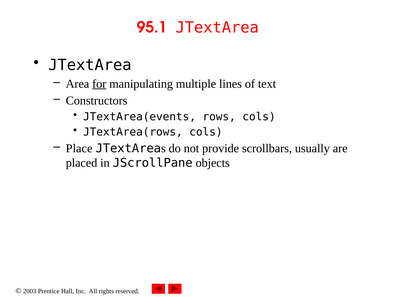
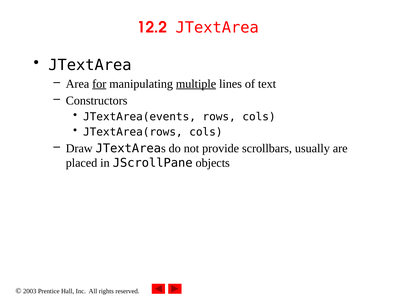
95.1: 95.1 -> 12.2 (152, 27)
multiple underline: none -> present (196, 84)
Place: Place -> Draw (79, 148)
